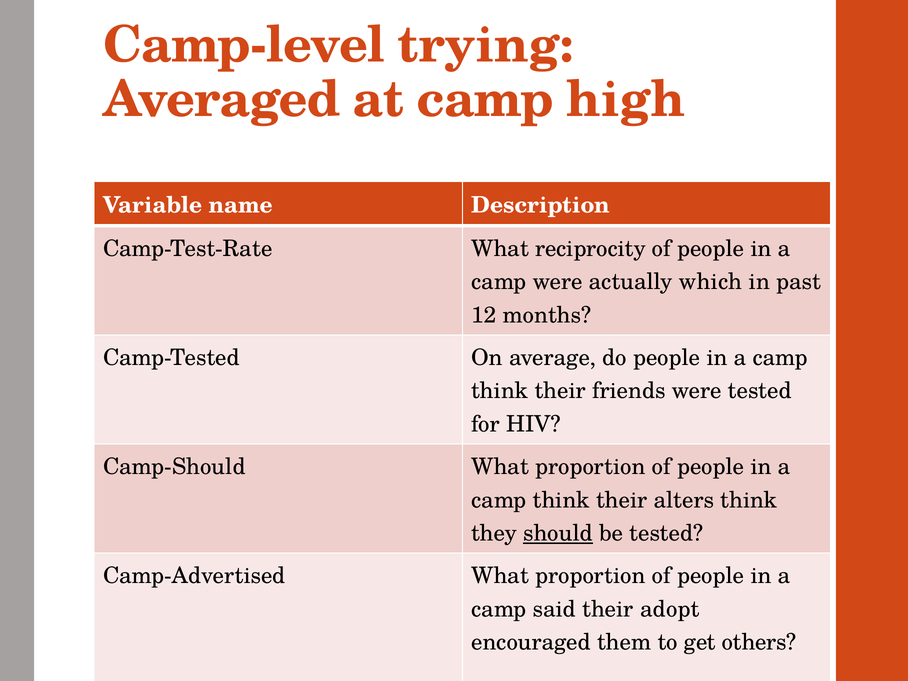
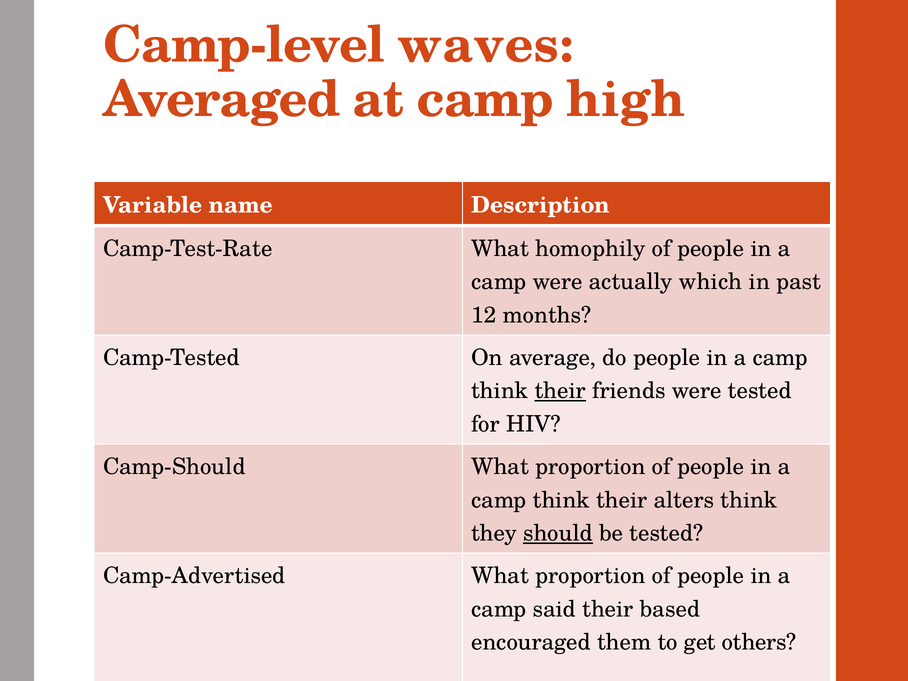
trying: trying -> waves (485, 45)
reciprocity: reciprocity -> homophily (590, 249)
their underline: none -> present (560, 391)
adopt: adopt -> based (670, 609)
